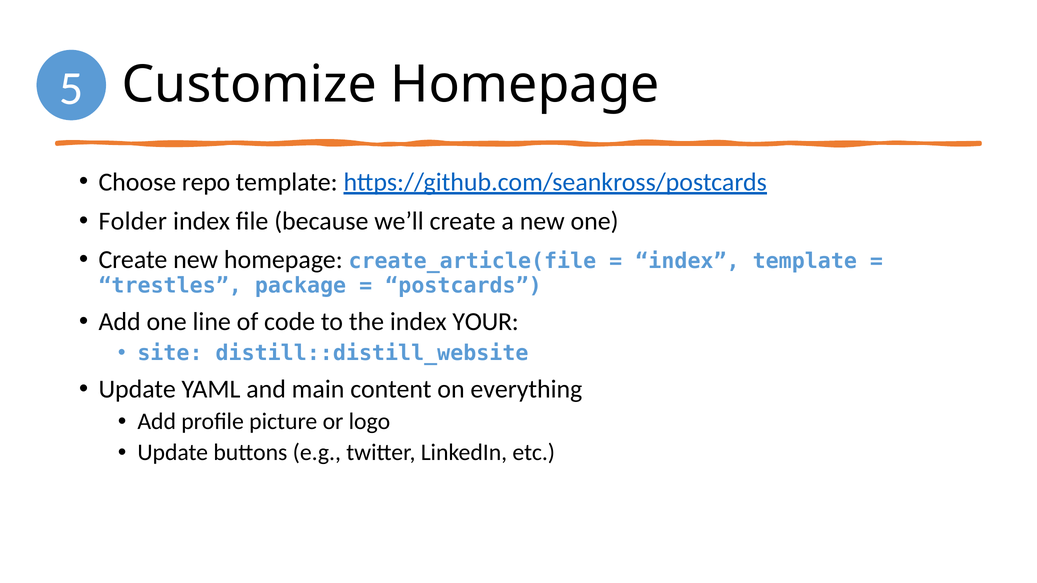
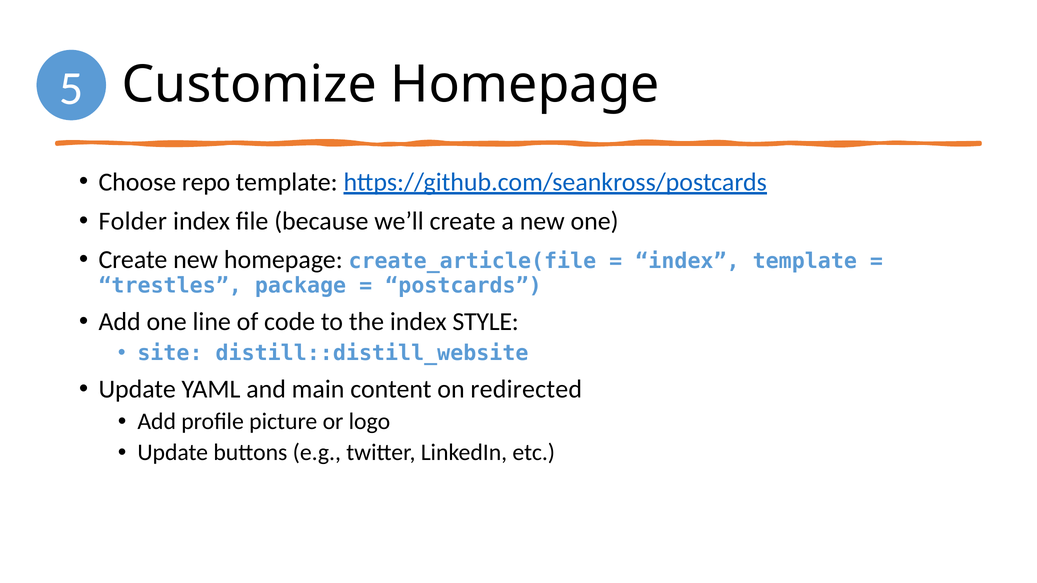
YOUR: YOUR -> STYLE (486, 322)
everything: everything -> redirected (526, 390)
